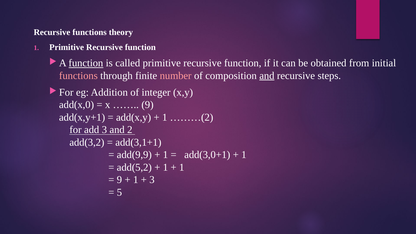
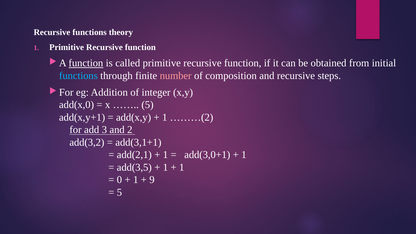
functions colour: pink -> light blue (78, 76)
and underline: present -> none (267, 76)
9: 9 -> 5 (147, 105)
add(9,9: add(9,9 -> add(2,1 (134, 155)
add(5,2: add(5,2 -> add(3,5 (134, 167)
9: 9 -> 0 (119, 180)
3: 3 -> 9 (152, 180)
